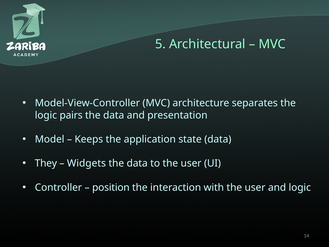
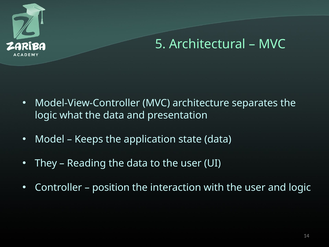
pairs: pairs -> what (71, 115)
Widgets: Widgets -> Reading (86, 163)
